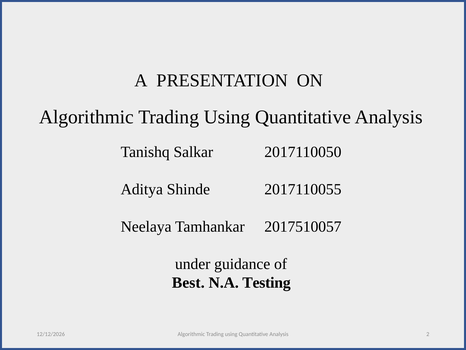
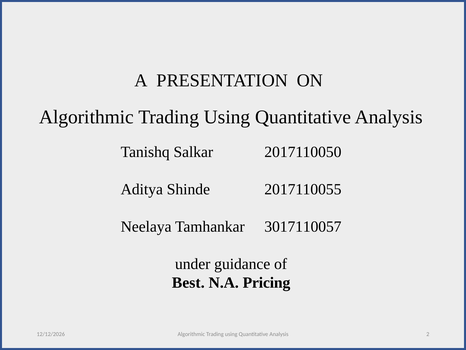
2017510057: 2017510057 -> 3017110057 (303, 226)
Testing: Testing -> Pricing (266, 282)
